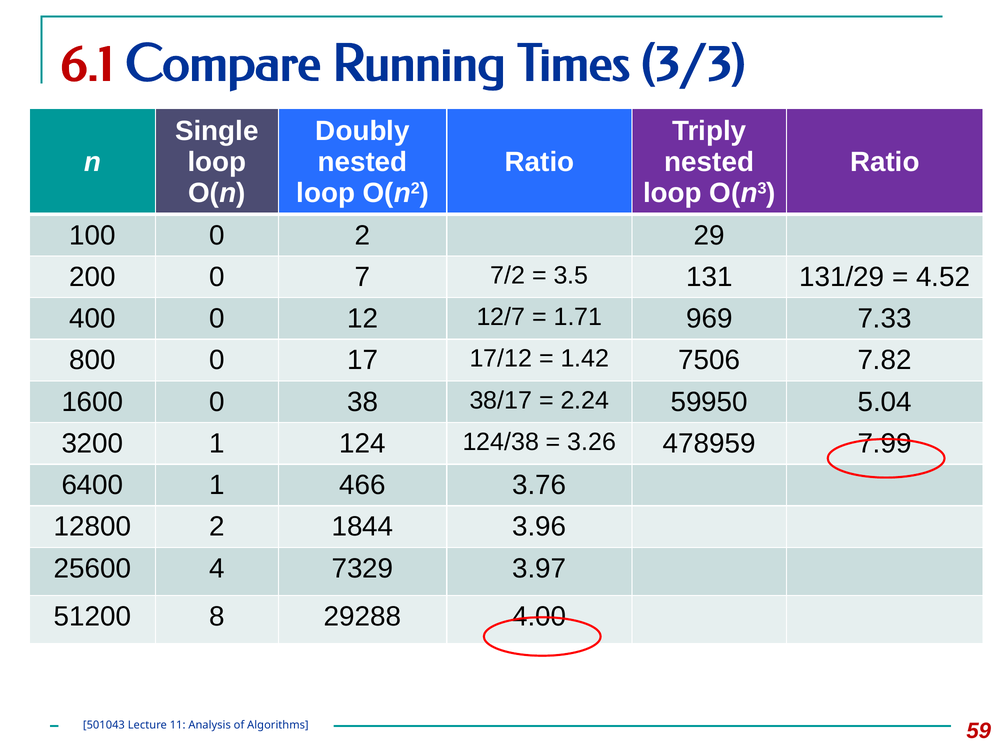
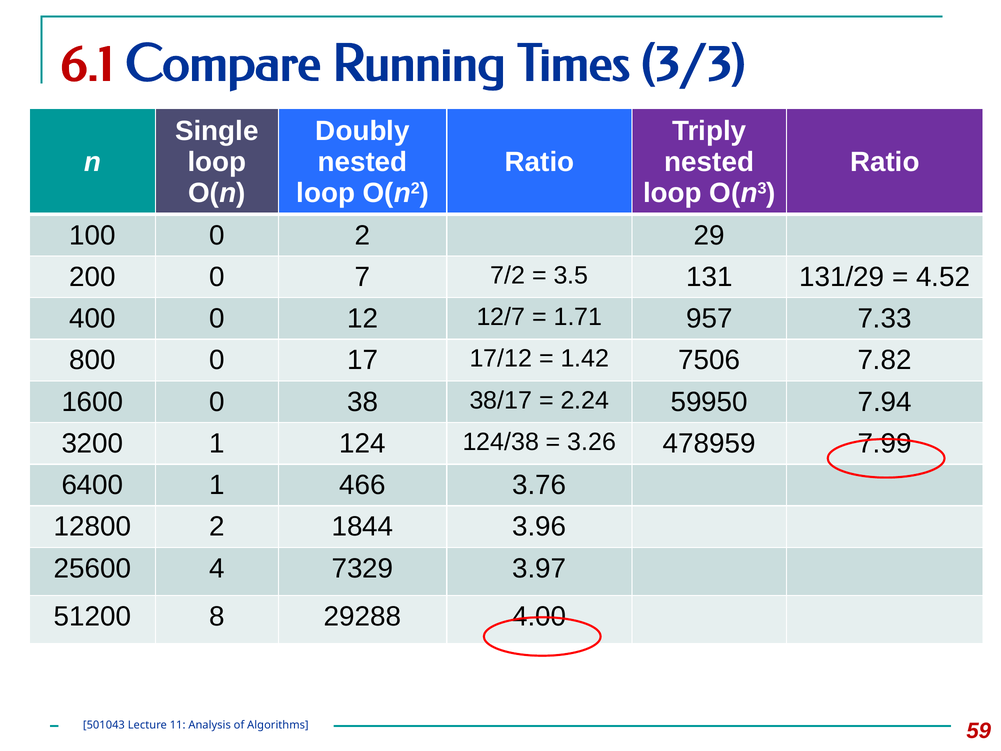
969: 969 -> 957 (709, 319)
5.04: 5.04 -> 7.94 (885, 402)
